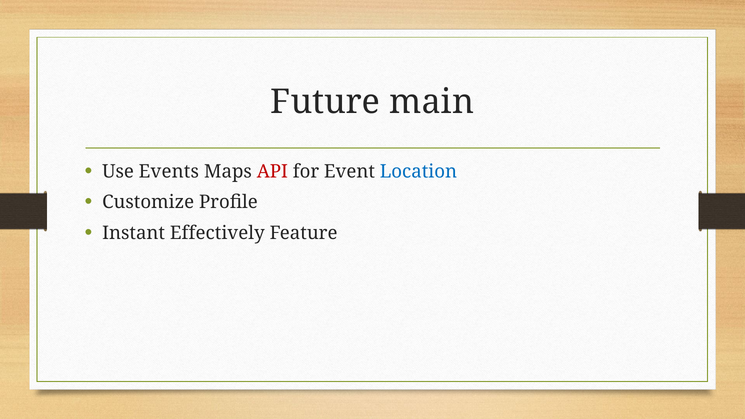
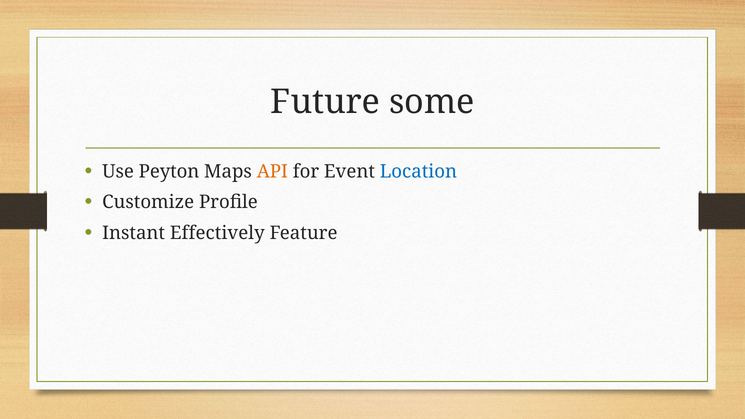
main: main -> some (432, 102)
Events: Events -> Peyton (169, 172)
API colour: red -> orange (272, 172)
